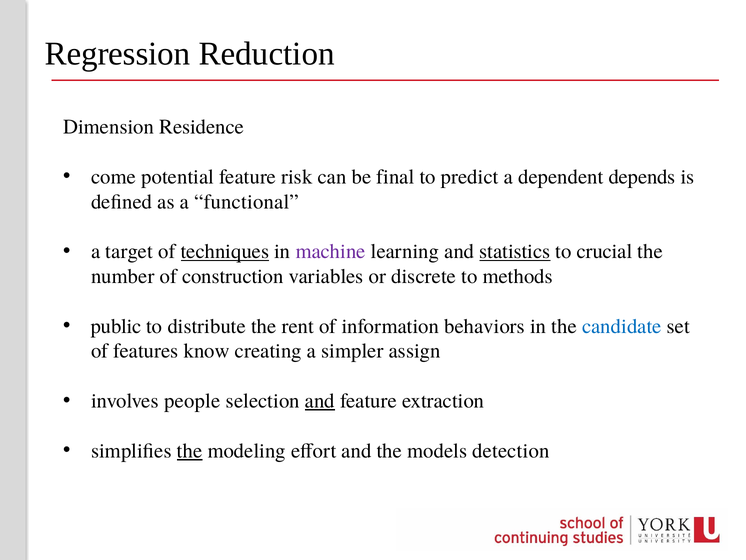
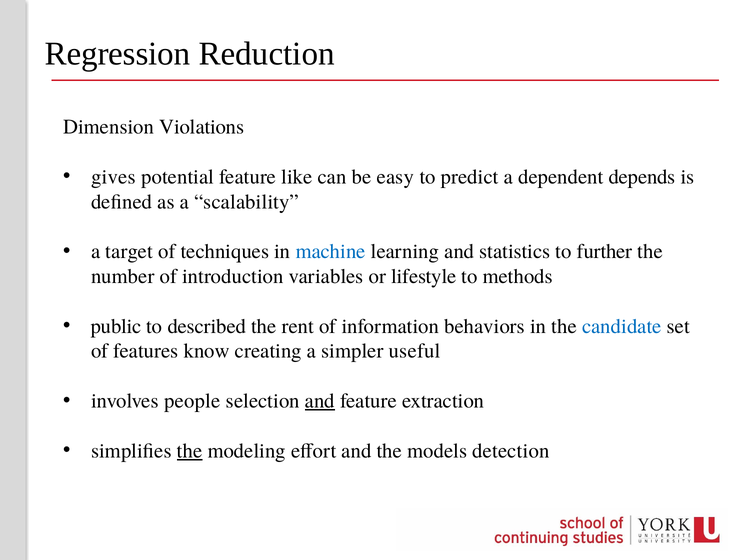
Residence: Residence -> Violations (202, 127)
come: come -> gives (114, 177)
risk: risk -> like (297, 177)
final: final -> easy (395, 177)
functional: functional -> scalability (247, 202)
techniques underline: present -> none (225, 251)
machine colour: purple -> blue (331, 251)
statistics underline: present -> none (515, 251)
crucial: crucial -> further (605, 251)
construction: construction -> introduction (233, 276)
discrete: discrete -> lifestyle (424, 276)
distribute: distribute -> described (207, 326)
assign: assign -> useful (415, 351)
